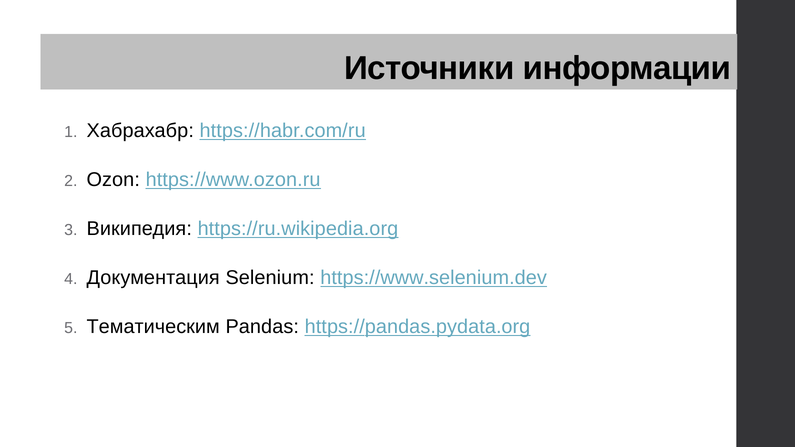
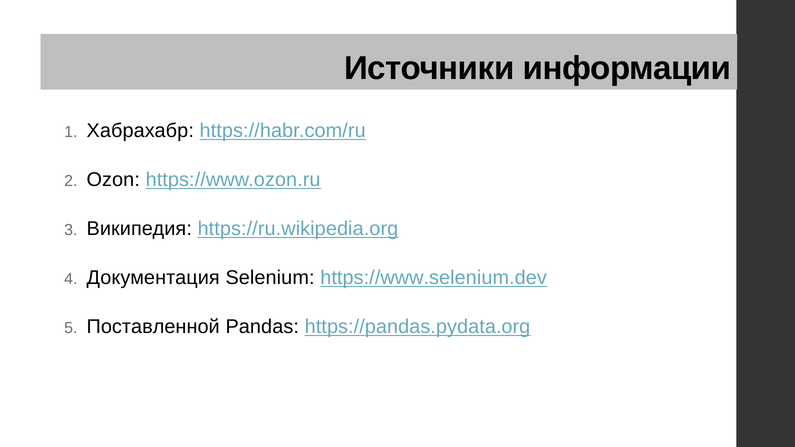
Тематическим: Тематическим -> Поставленной (153, 327)
